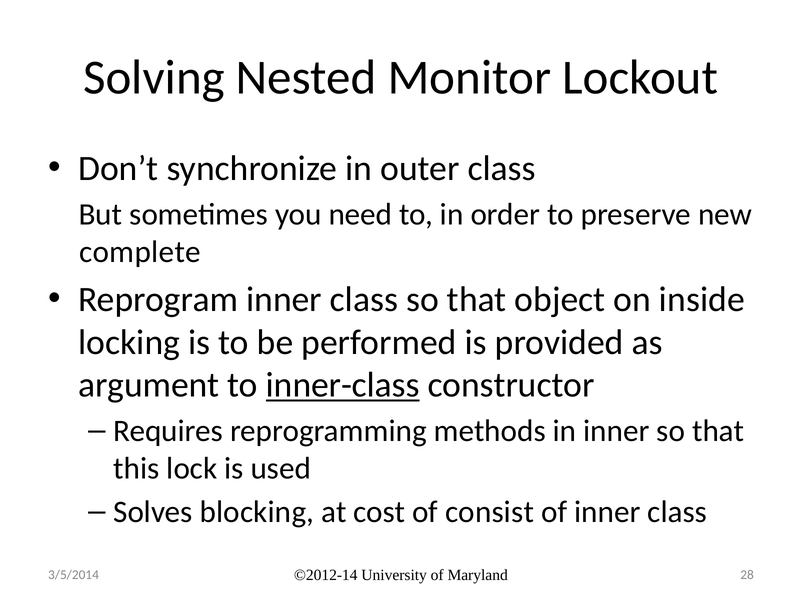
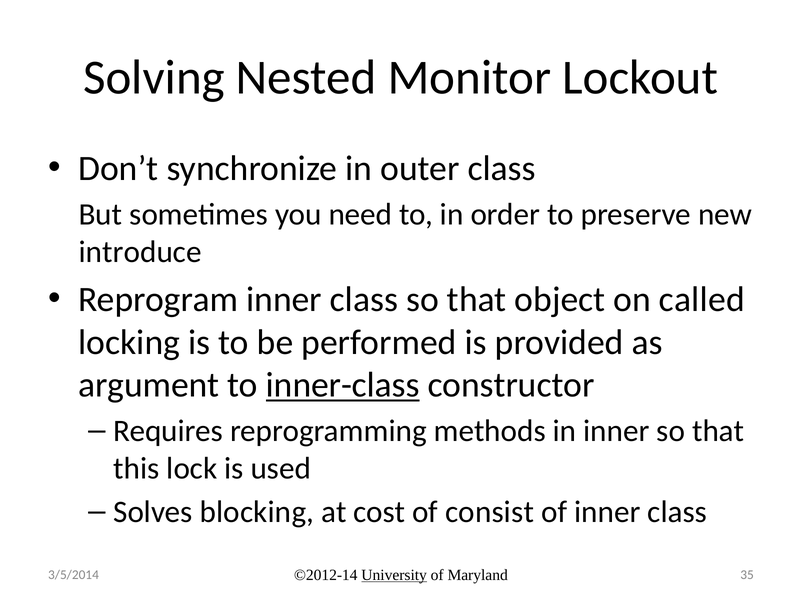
complete: complete -> introduce (140, 252)
inside: inside -> called (702, 299)
University underline: none -> present (394, 575)
28: 28 -> 35 (747, 574)
